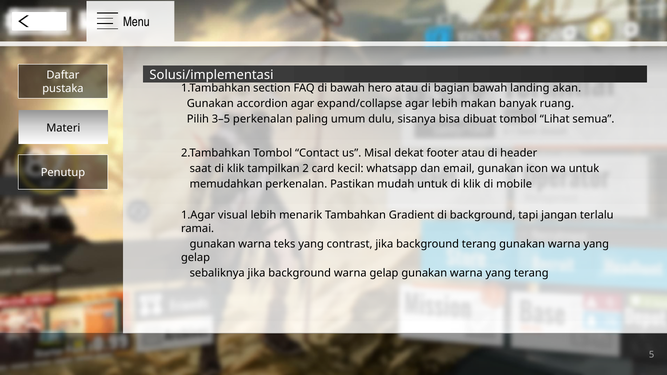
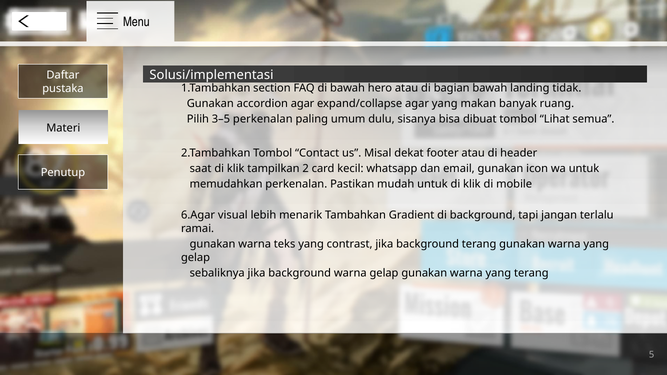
akan: akan -> tidak (567, 88)
agar lebih: lebih -> yang (445, 104)
1.Agar: 1.Agar -> 6.Agar (198, 215)
